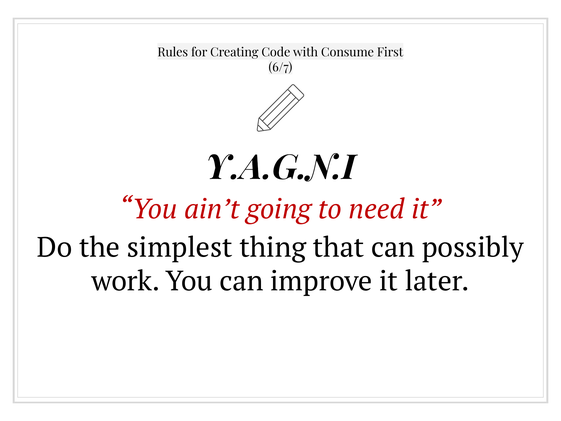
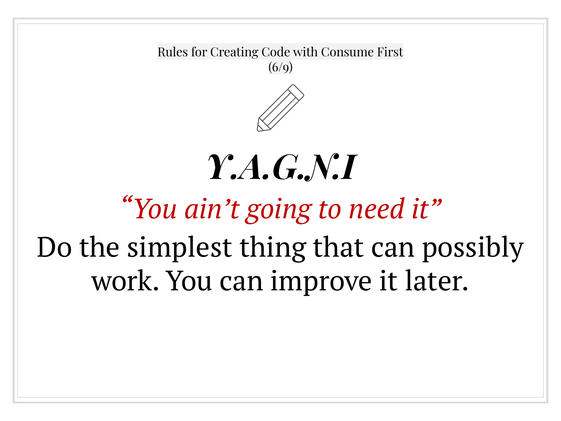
6/7: 6/7 -> 6/9 (281, 67)
